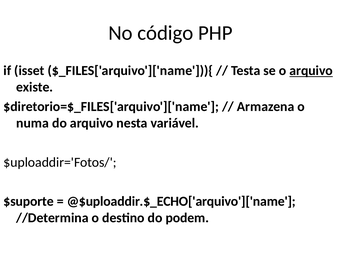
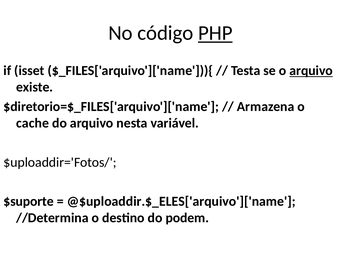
PHP underline: none -> present (215, 33)
numa: numa -> cache (33, 123)
@$uploaddir.$_ECHO['arquivo']['name: @$uploaddir.$_ECHO['arquivo']['name -> @$uploaddir.$_ELES['arquivo']['name (181, 201)
